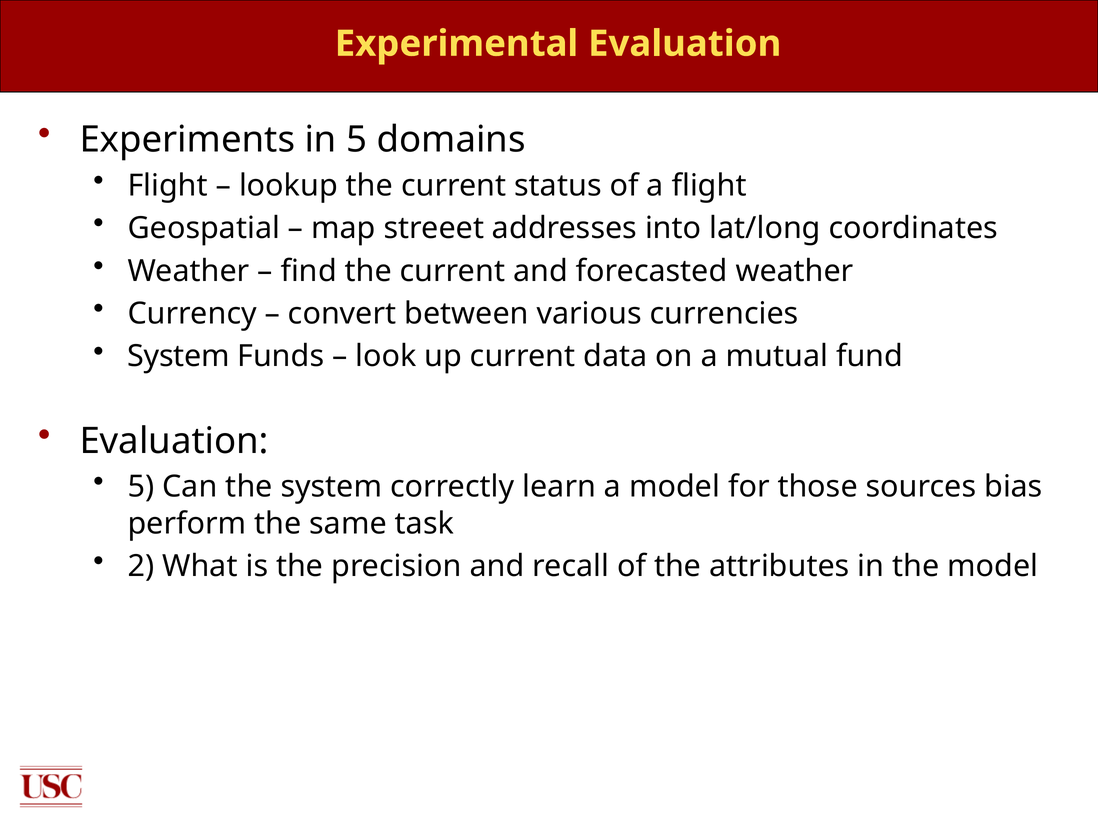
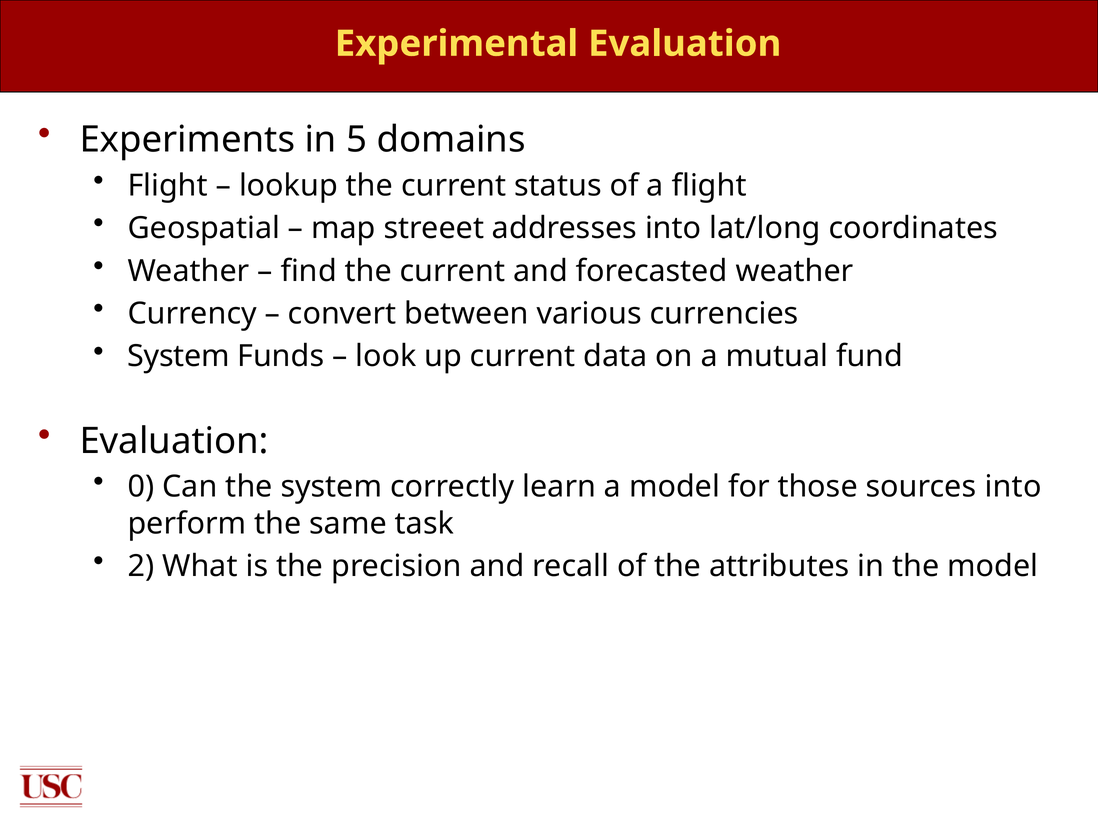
5: 5 -> 0 (141, 487)
sources bias: bias -> into (1013, 487)
